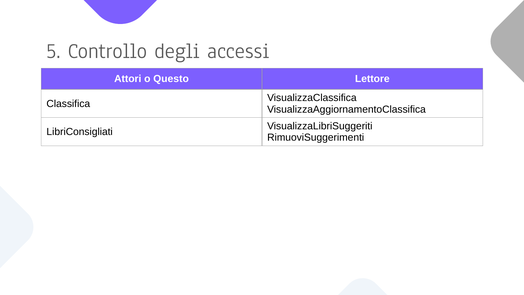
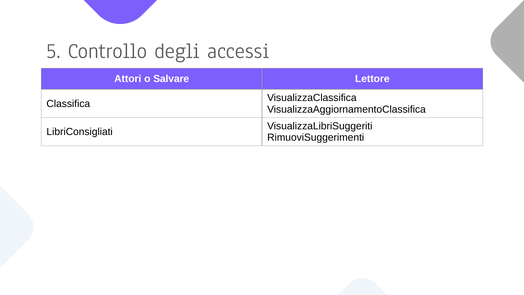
Questo: Questo -> Salvare (171, 79)
